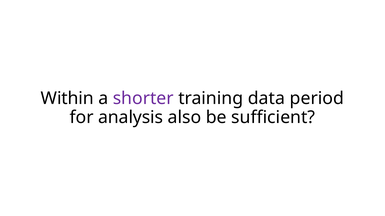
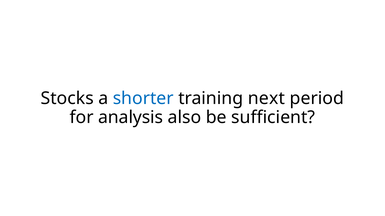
Within: Within -> Stocks (67, 99)
shorter colour: purple -> blue (143, 99)
data: data -> next (266, 99)
